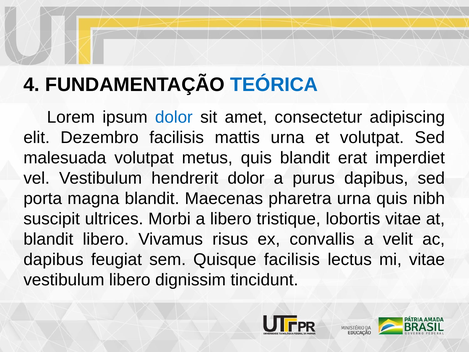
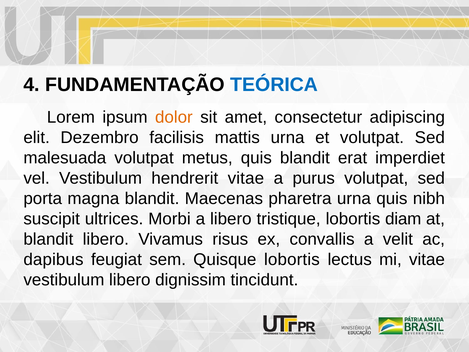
dolor colour: blue -> orange (174, 117)
hendrerit dolor: dolor -> vitae (246, 178)
purus dapibus: dapibus -> volutpat (376, 178)
lobortis vitae: vitae -> diam (403, 219)
Quisque facilisis: facilisis -> lobortis (292, 259)
